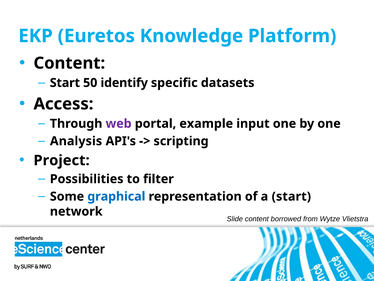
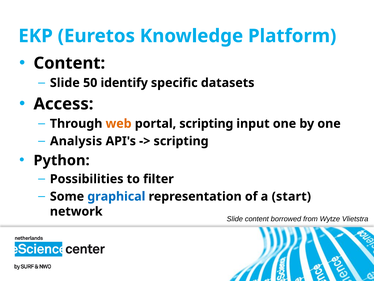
Start: Start -> Slide (65, 83)
web colour: purple -> orange (119, 123)
portal example: example -> scripting (206, 123)
Project: Project -> Python (62, 160)
